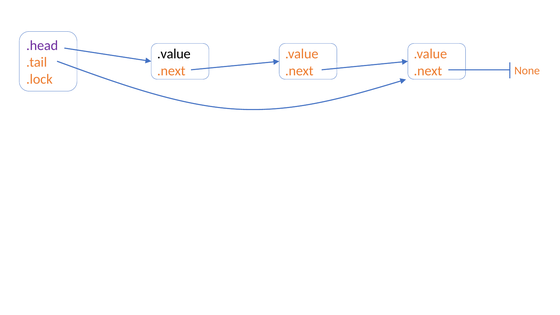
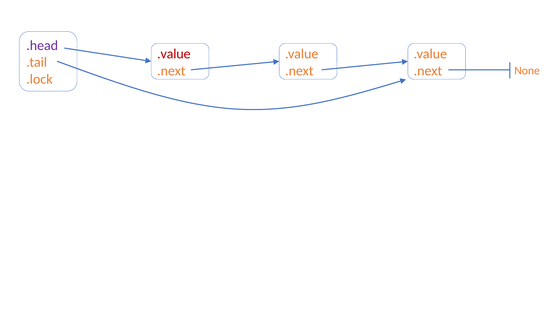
.value colour: black -> red (174, 54)
